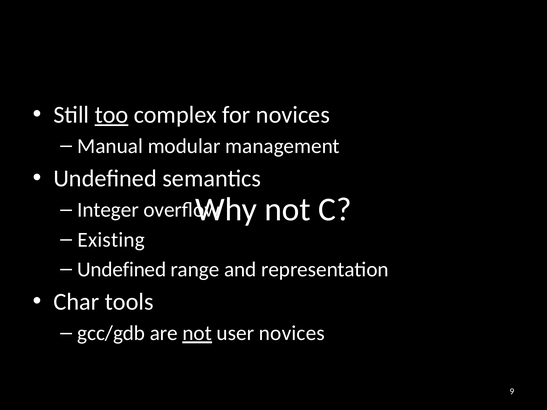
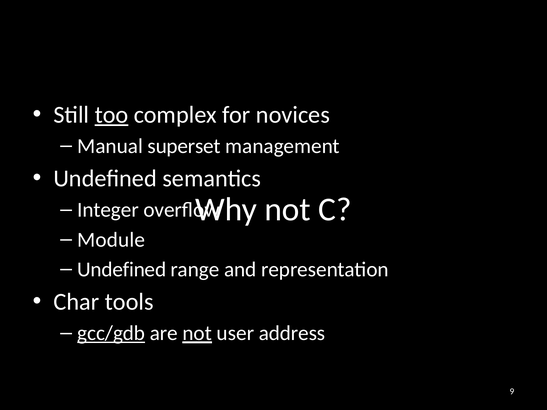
modular: modular -> superset (184, 146)
Existing: Existing -> Module (111, 240)
gcc/gdb underline: none -> present (111, 333)
user novices: novices -> address (292, 333)
